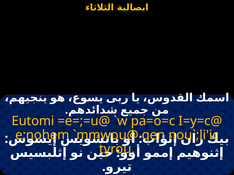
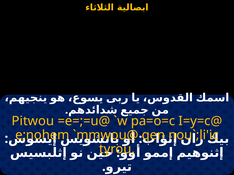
Eutomi: Eutomi -> Pitwou (33, 121)
